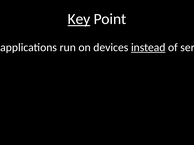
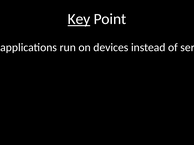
instead underline: present -> none (148, 48)
